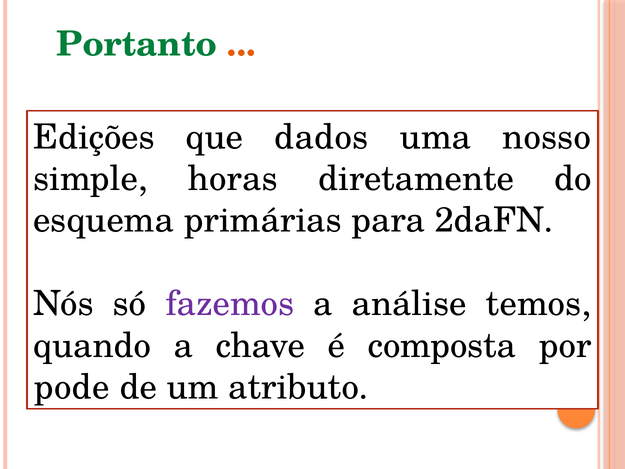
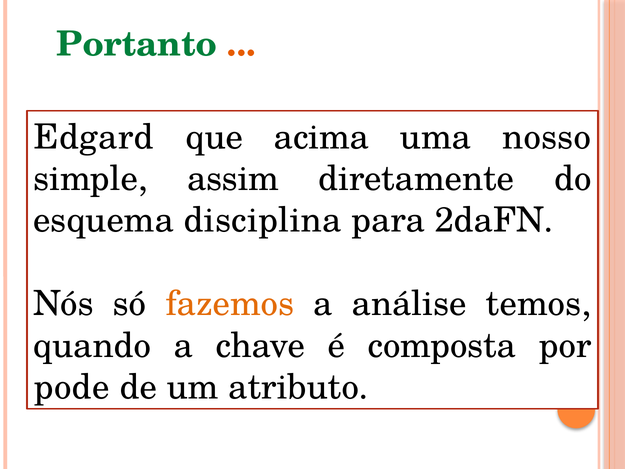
Edições: Edições -> Edgard (94, 137)
dados: dados -> acima (322, 137)
horas: horas -> assim (233, 179)
primárias: primárias -> disciplina (263, 220)
fazemos colour: purple -> orange (230, 304)
